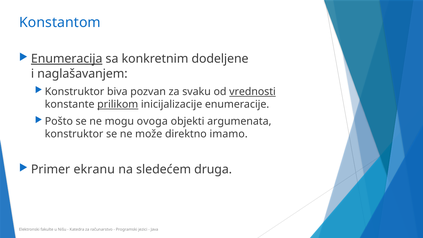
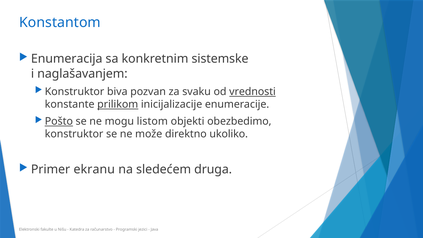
Enumeracija underline: present -> none (67, 59)
dodeljene: dodeljene -> sistemske (220, 59)
Pošto underline: none -> present (59, 121)
ovoga: ovoga -> listom (152, 121)
argumenata: argumenata -> obezbedimo (239, 121)
imamo: imamo -> ukoliko (229, 134)
